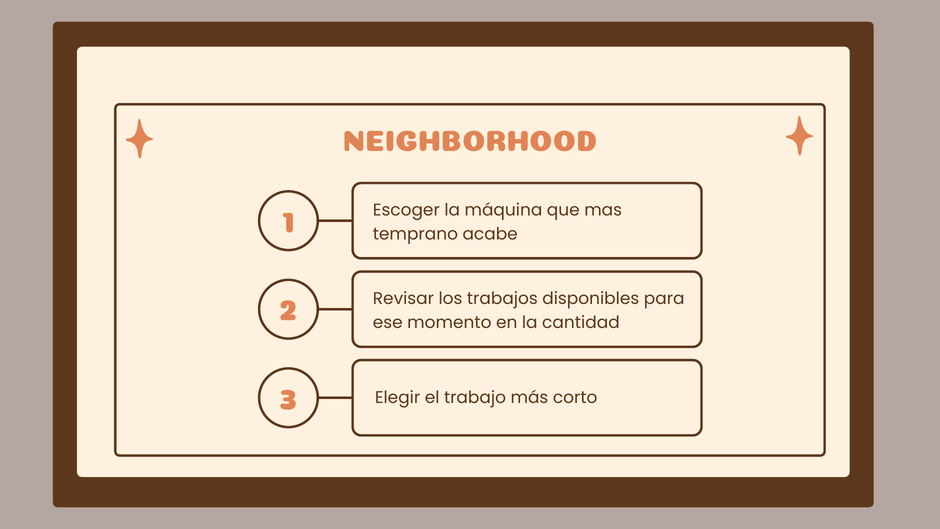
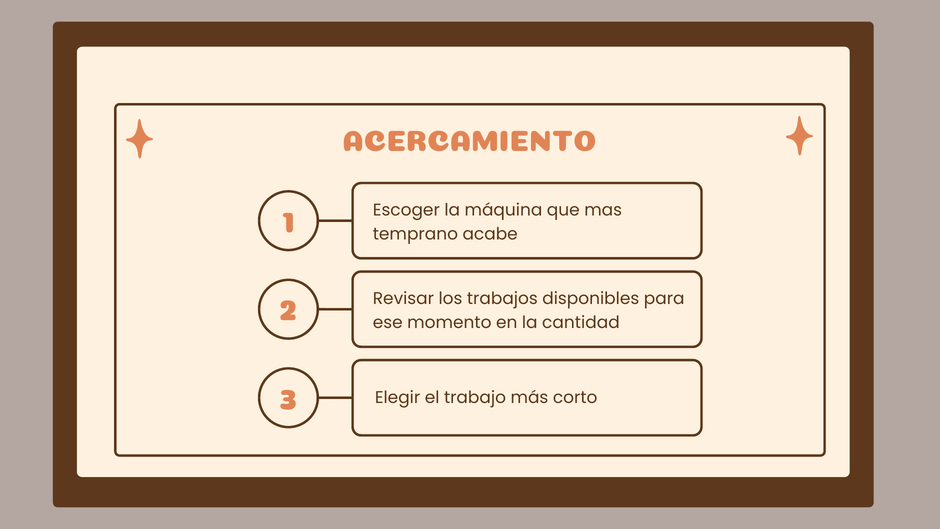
NEIGHBORHOOD: NEIGHBORHOOD -> ACERCAMIENTO (470, 141)
